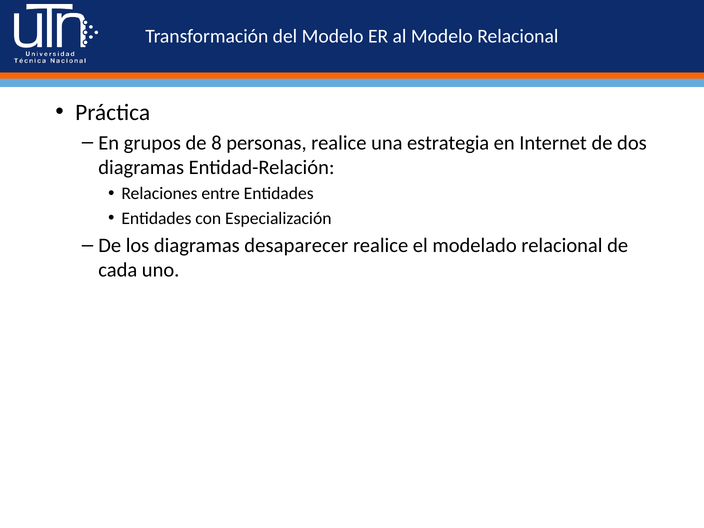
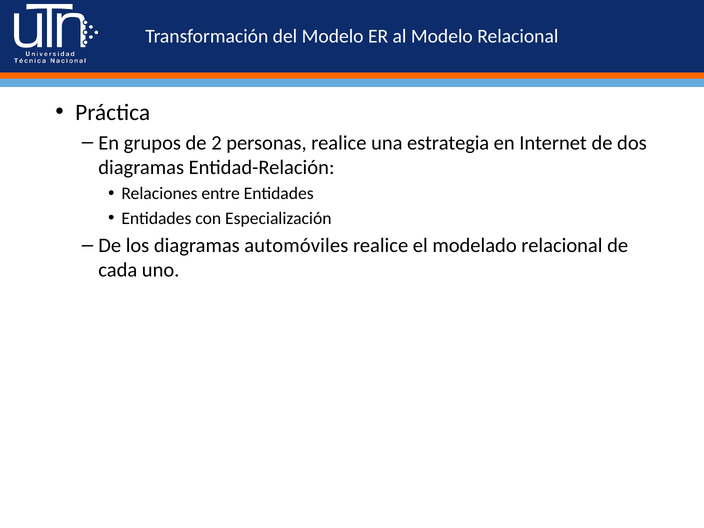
8: 8 -> 2 (216, 143)
desaparecer: desaparecer -> automóviles (296, 245)
